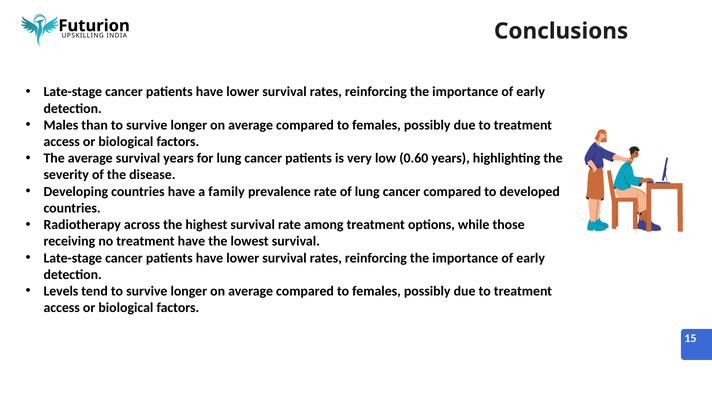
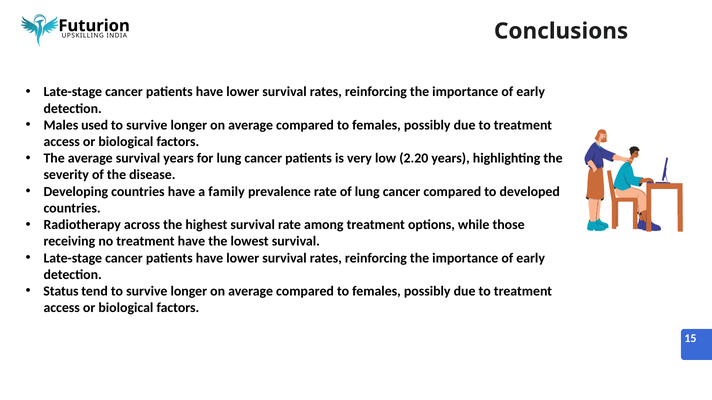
than: than -> used (95, 125)
0.60: 0.60 -> 2.20 (414, 159)
Levels: Levels -> Status (61, 292)
